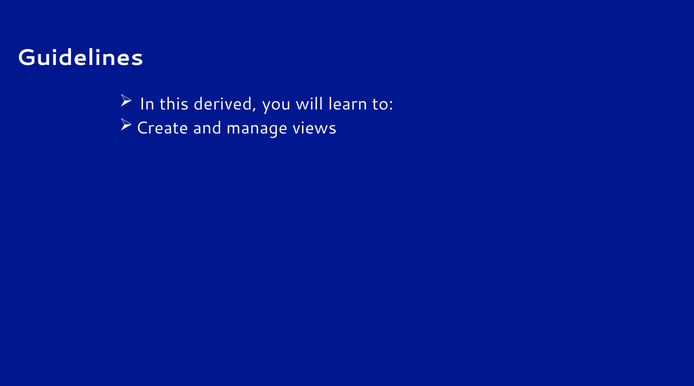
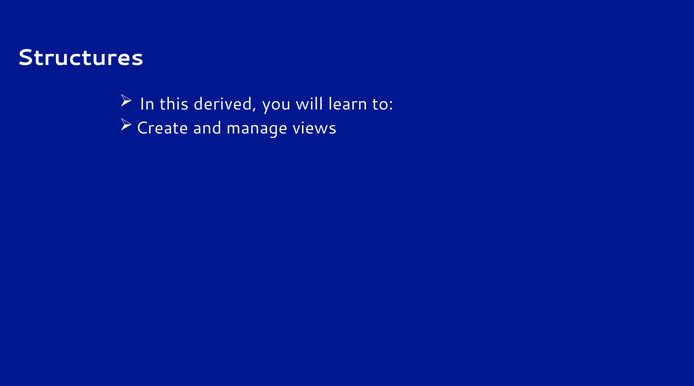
Guidelines: Guidelines -> Structures (80, 58)
